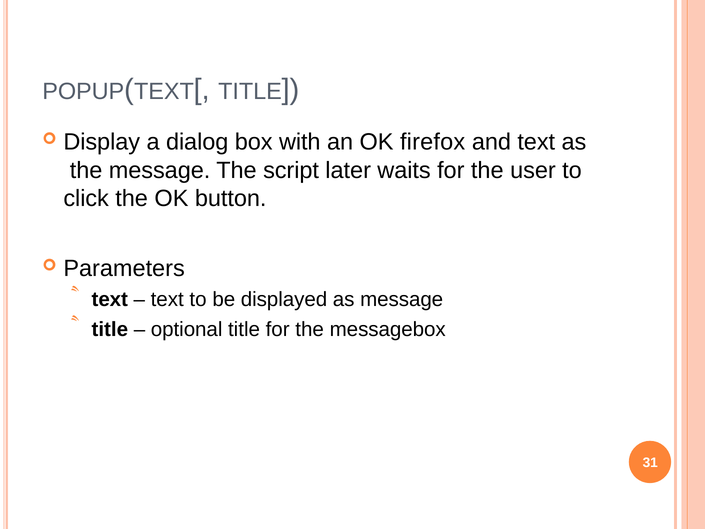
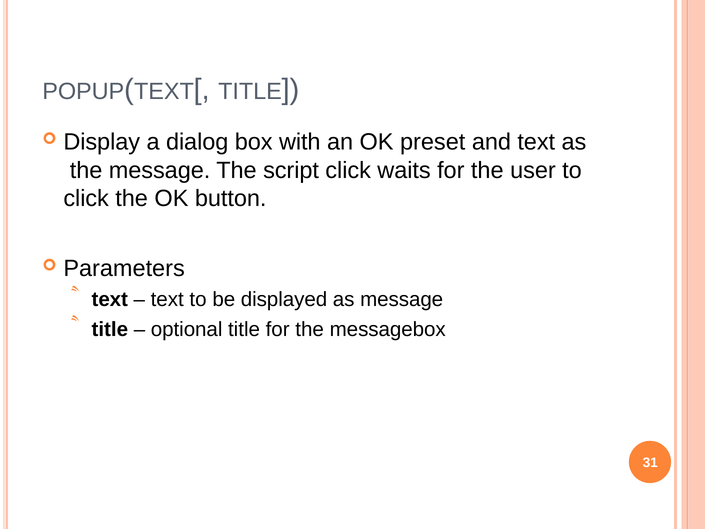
firefox: firefox -> preset (433, 142)
script later: later -> click (348, 170)
